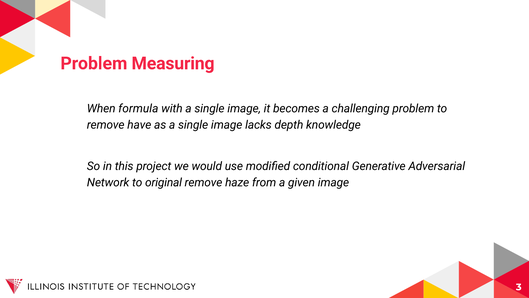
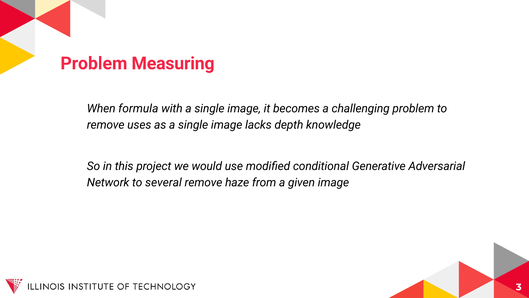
have: have -> uses (139, 125)
original: original -> several (163, 182)
